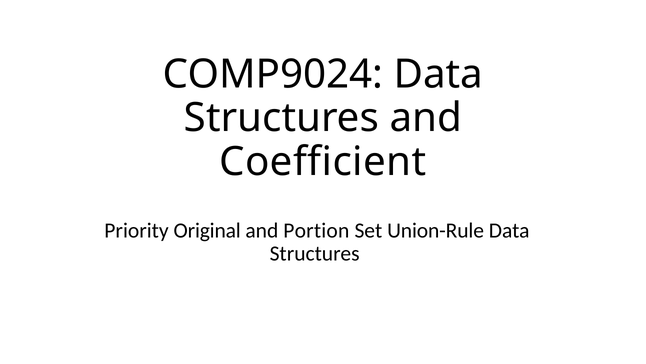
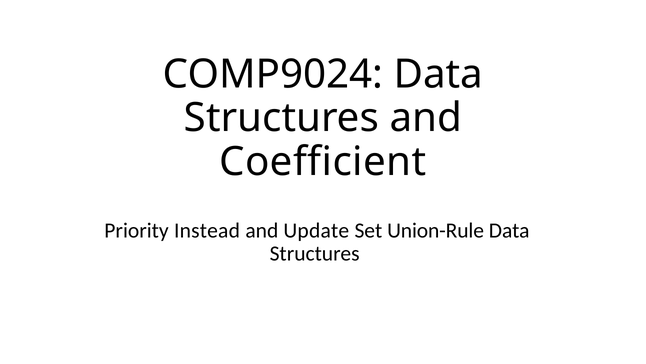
Original: Original -> Instead (207, 230)
Portion: Portion -> Update (316, 230)
